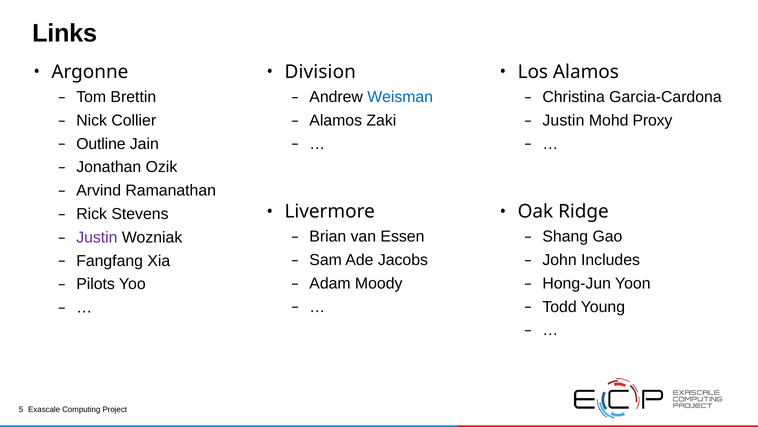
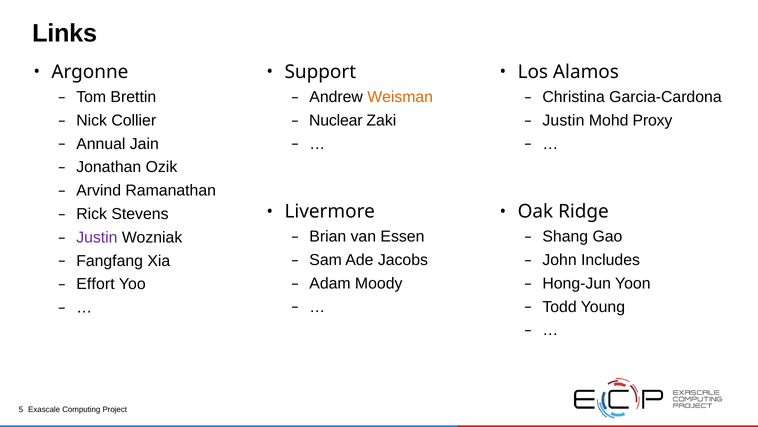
Division: Division -> Support (320, 72)
Weisman colour: blue -> orange (400, 97)
Alamos: Alamos -> Nuclear (336, 120)
Outline: Outline -> Annual (101, 144)
Pilots: Pilots -> Effort (95, 284)
